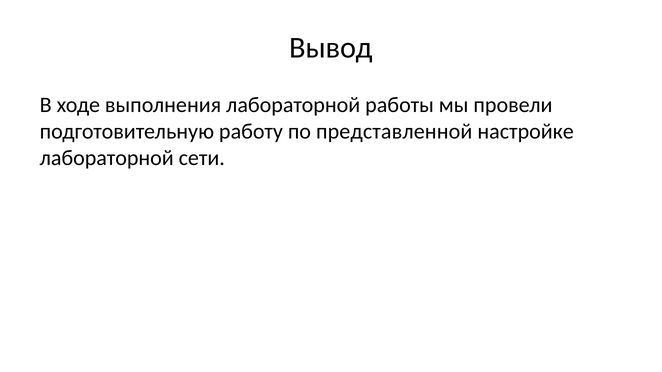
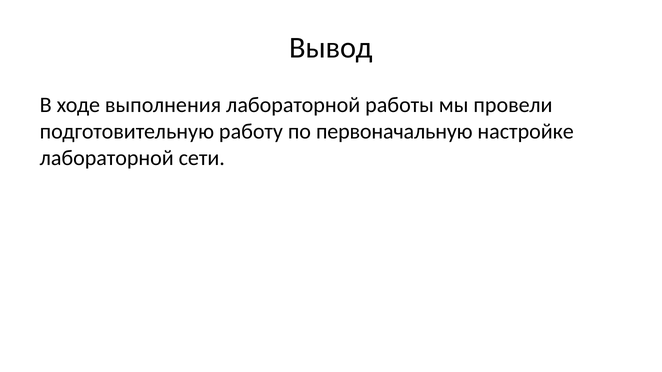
представленной: представленной -> первоначальную (394, 131)
